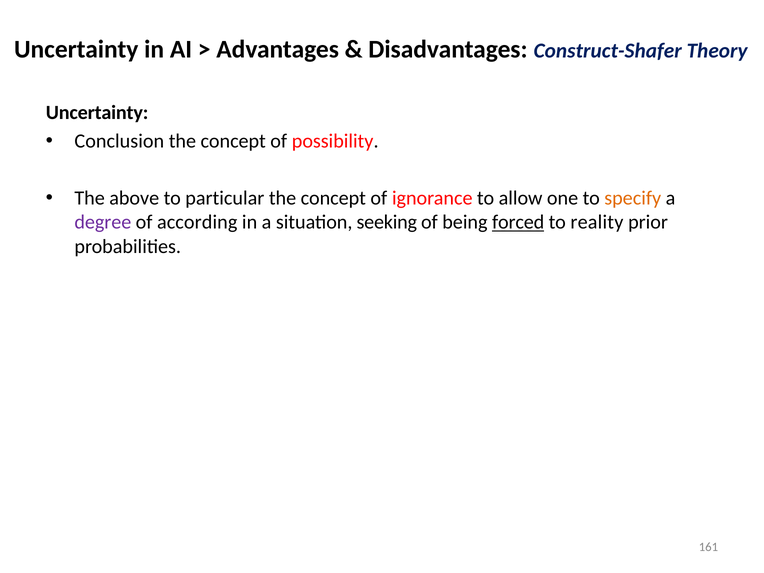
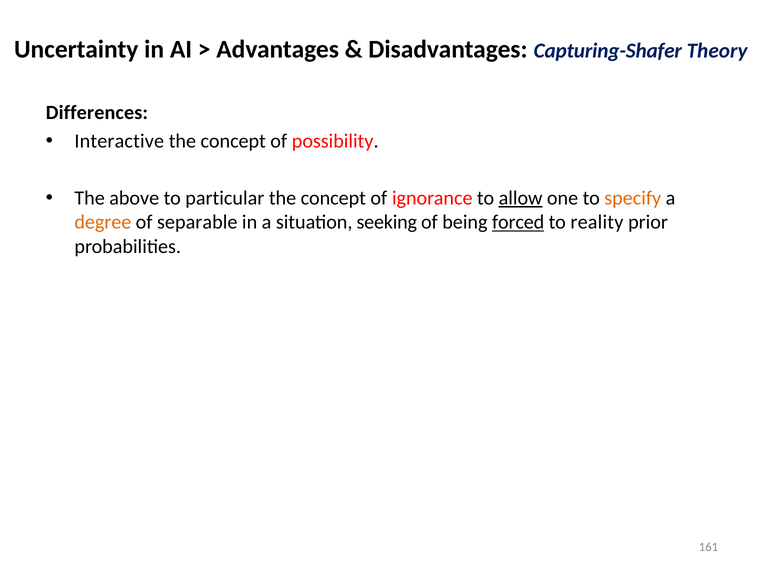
Construct-Shafer: Construct-Shafer -> Capturing-Shafer (608, 51)
Uncertainty: Uncertainty -> Differences (97, 113)
Conclusion: Conclusion -> Interactive (119, 141)
allow underline: none -> present (521, 198)
degree colour: purple -> orange (103, 222)
according: according -> separable (197, 222)
